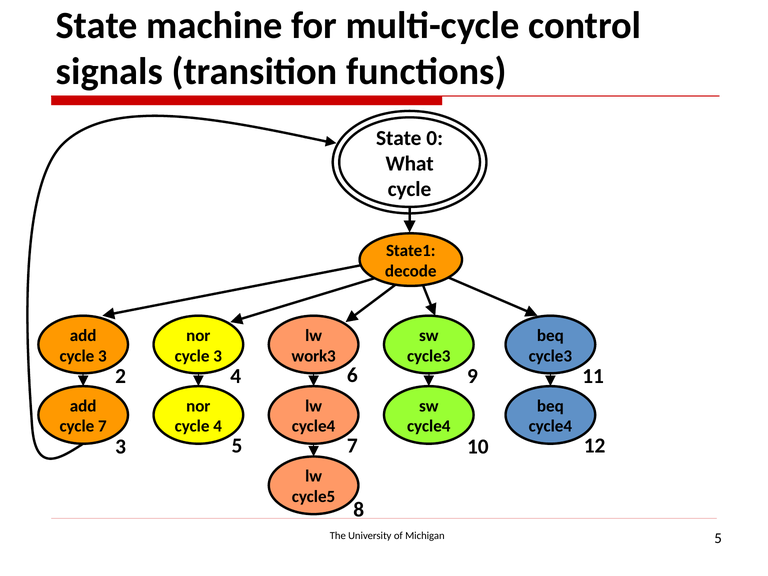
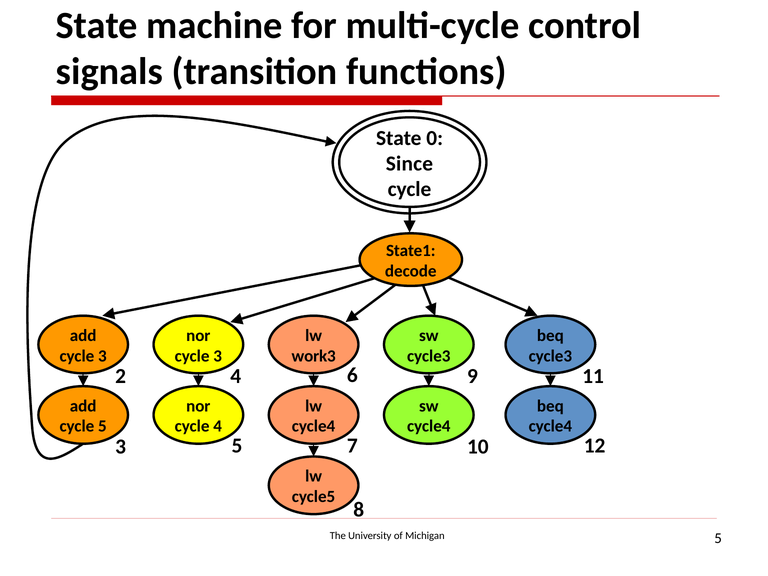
What: What -> Since (409, 164)
cycle 7: 7 -> 5 (102, 426)
